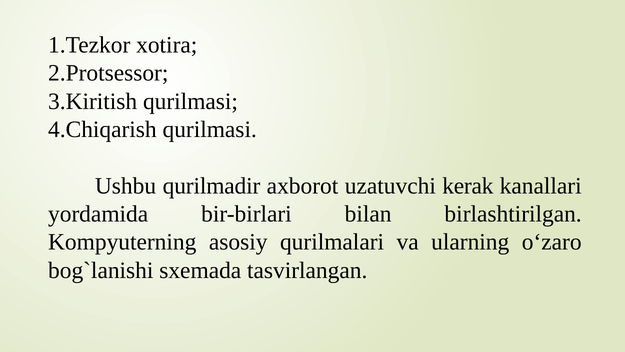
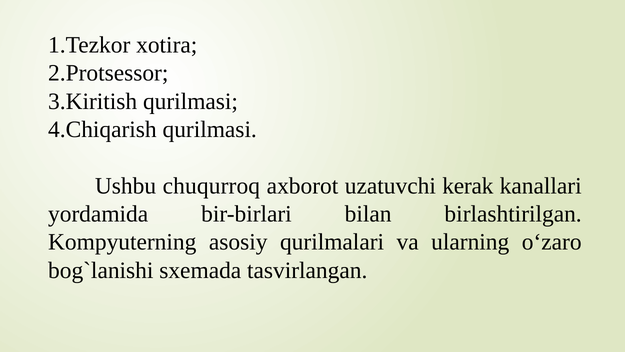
qurilmadir: qurilmadir -> chuqurroq (211, 186)
